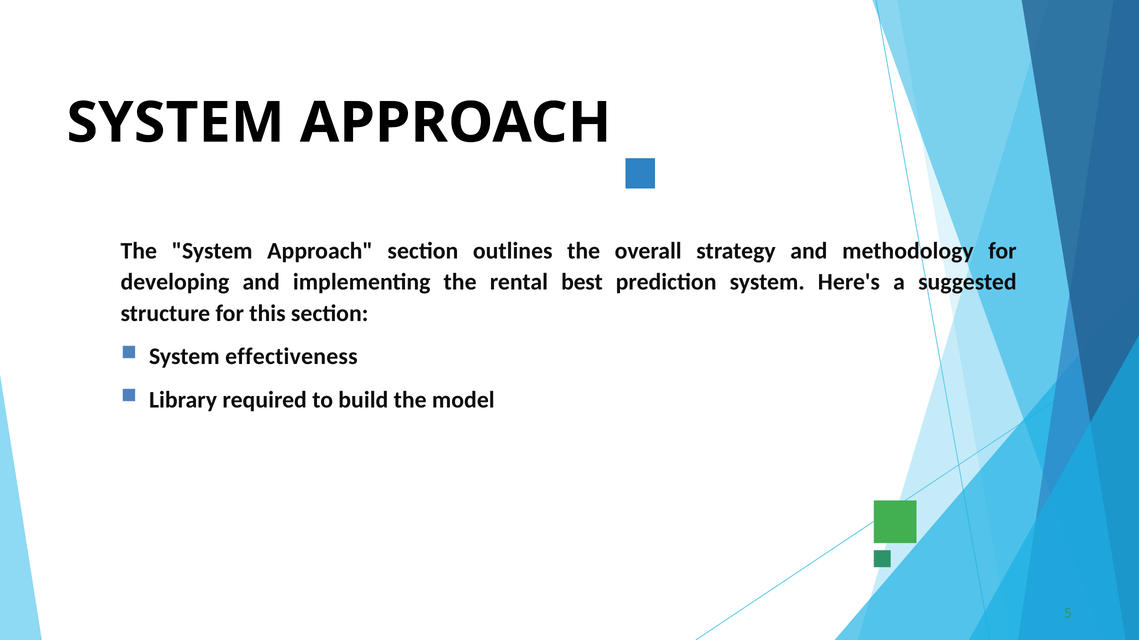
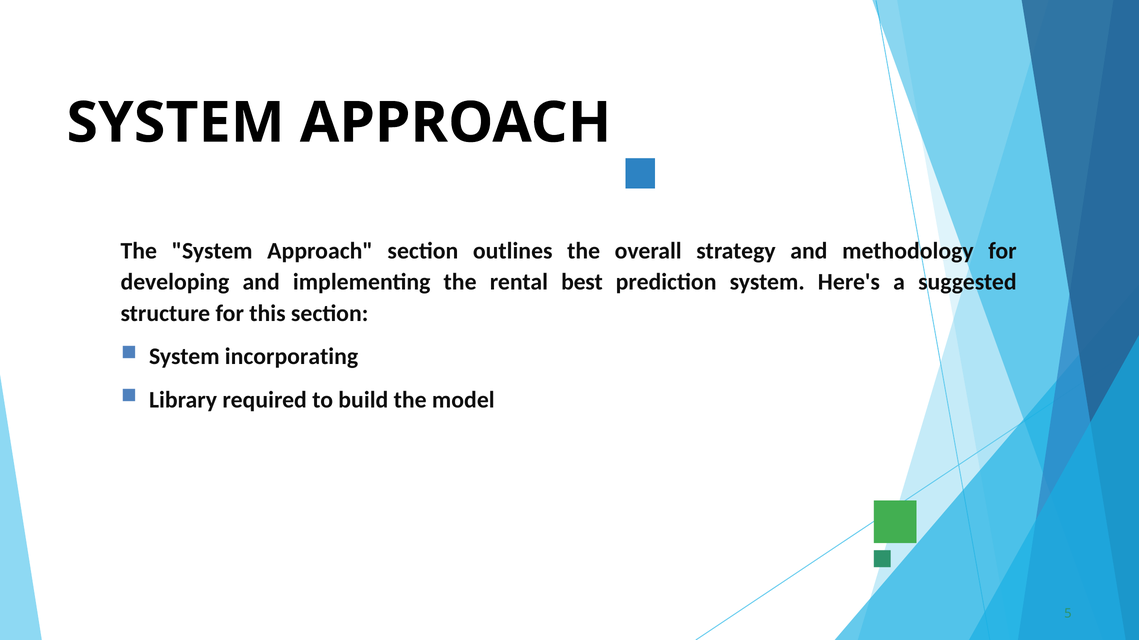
effectiveness: effectiveness -> incorporating (292, 357)
